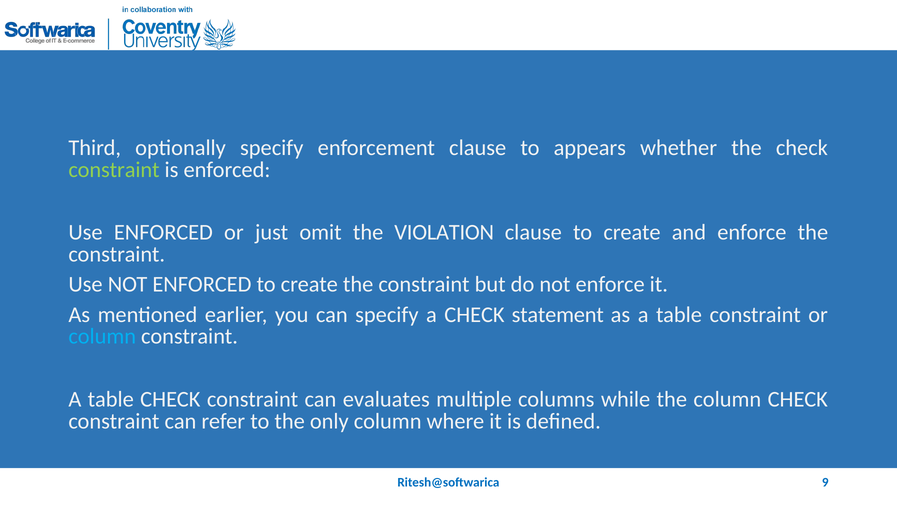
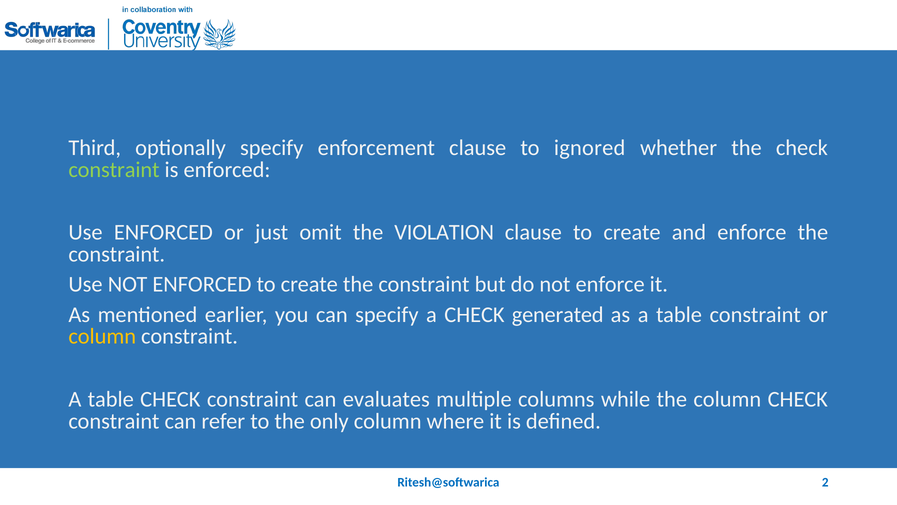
appears: appears -> ignored (590, 148)
statement: statement -> generated (558, 314)
column colour: light blue -> yellow (102, 336)
9: 9 -> 2 (825, 482)
